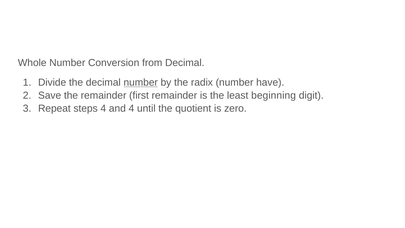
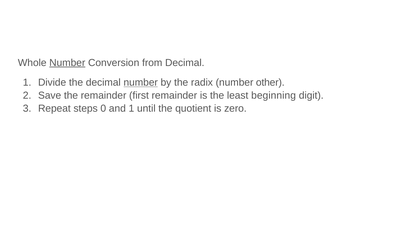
Number underline: none -> present (67, 63)
have: have -> other (270, 82)
steps 4: 4 -> 0 (103, 108)
and 4: 4 -> 1 (131, 108)
